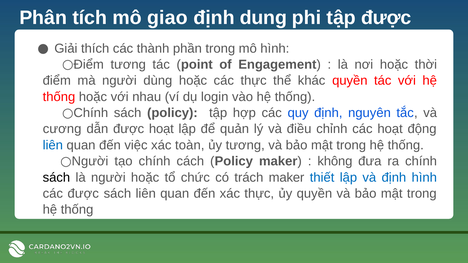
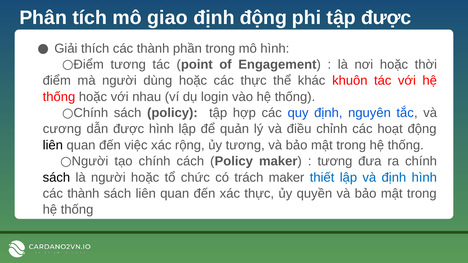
định dung: dung -> động (263, 18)
khác quyền: quyền -> khuôn (350, 81)
được hoạt: hoạt -> hình (161, 129)
liên colour: blue -> black (53, 145)
toàn: toàn -> rộng (190, 145)
không: không -> tương (335, 161)
được: được -> thành (83, 194)
